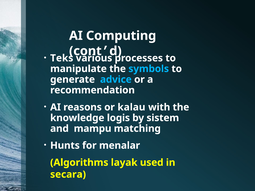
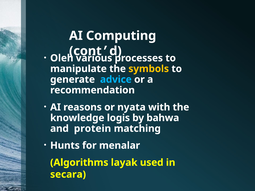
Teks: Teks -> Oleh (62, 58)
symbols colour: light blue -> yellow (149, 69)
kalau: kalau -> nyata (131, 107)
sistem: sistem -> bahwa (163, 118)
mampu: mampu -> protein (93, 129)
